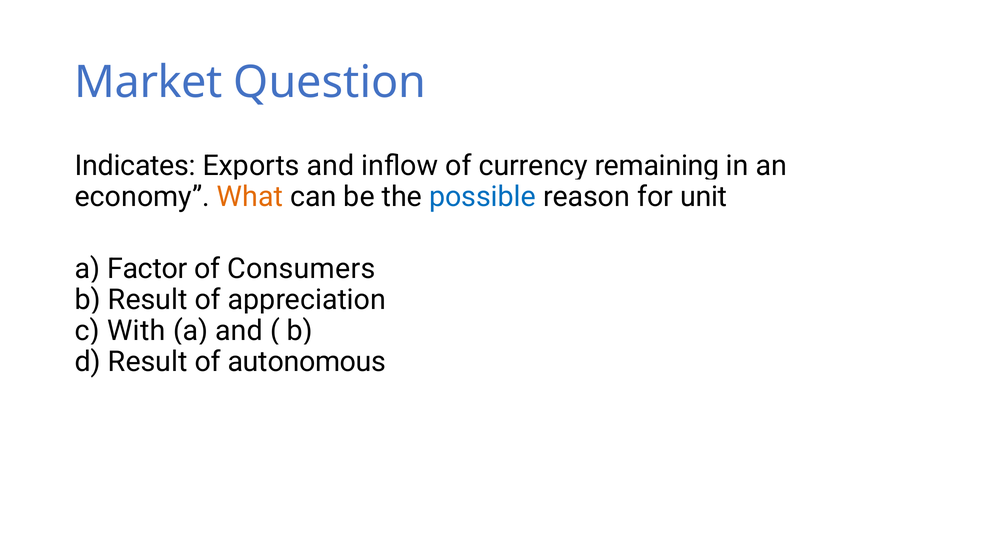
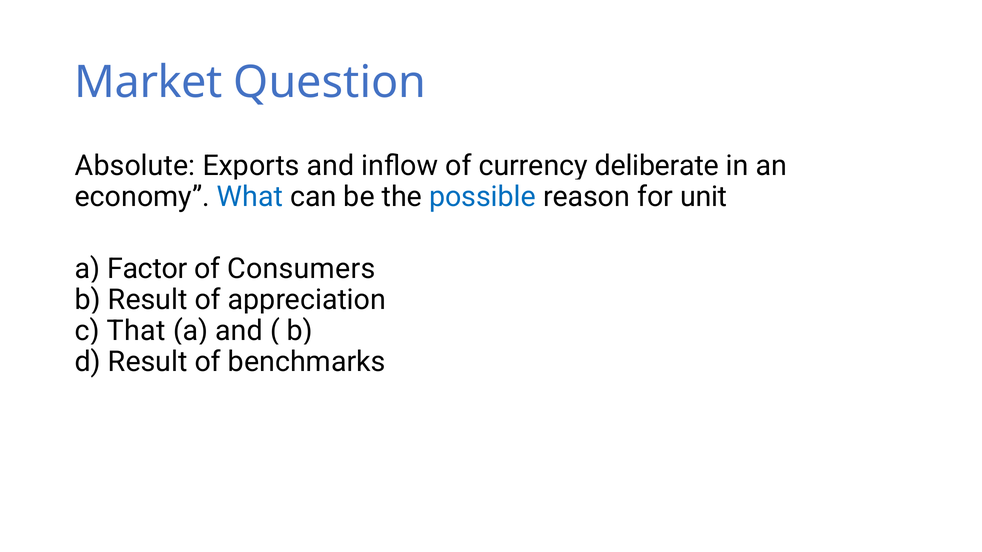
Indicates: Indicates -> Absolute (135, 166)
remaining: remaining -> deliberate (657, 166)
What colour: orange -> blue (250, 197)
With: With -> That (136, 331)
autonomous: autonomous -> benchmarks (307, 362)
